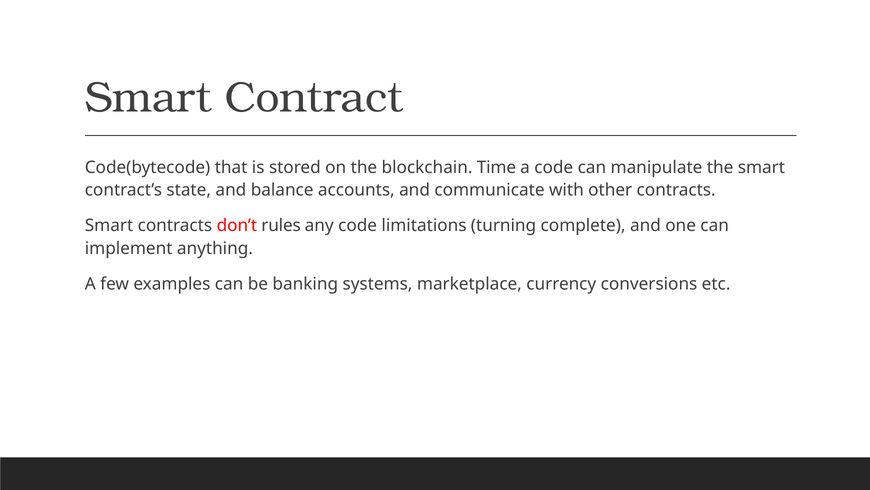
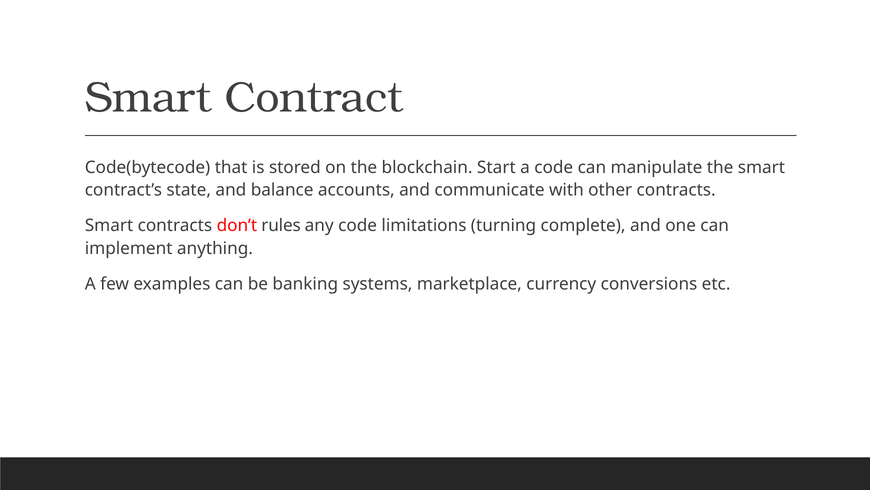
Time: Time -> Start (496, 167)
